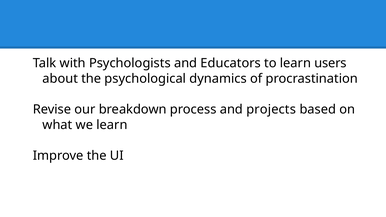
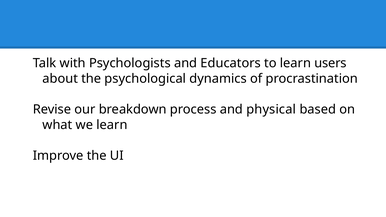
projects: projects -> physical (271, 109)
